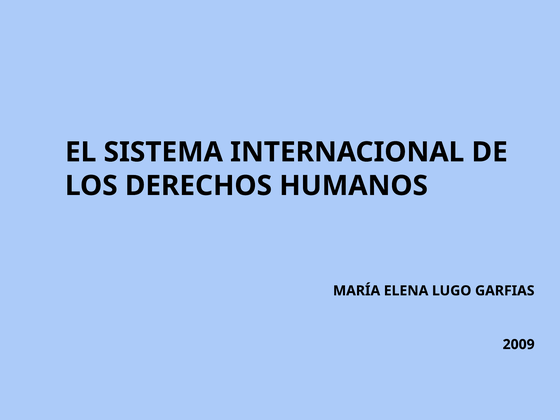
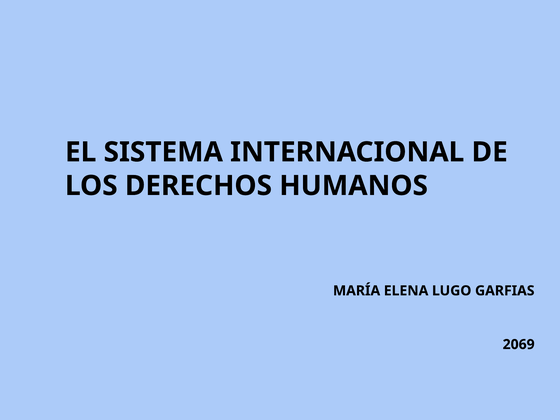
2009: 2009 -> 2069 (519, 344)
